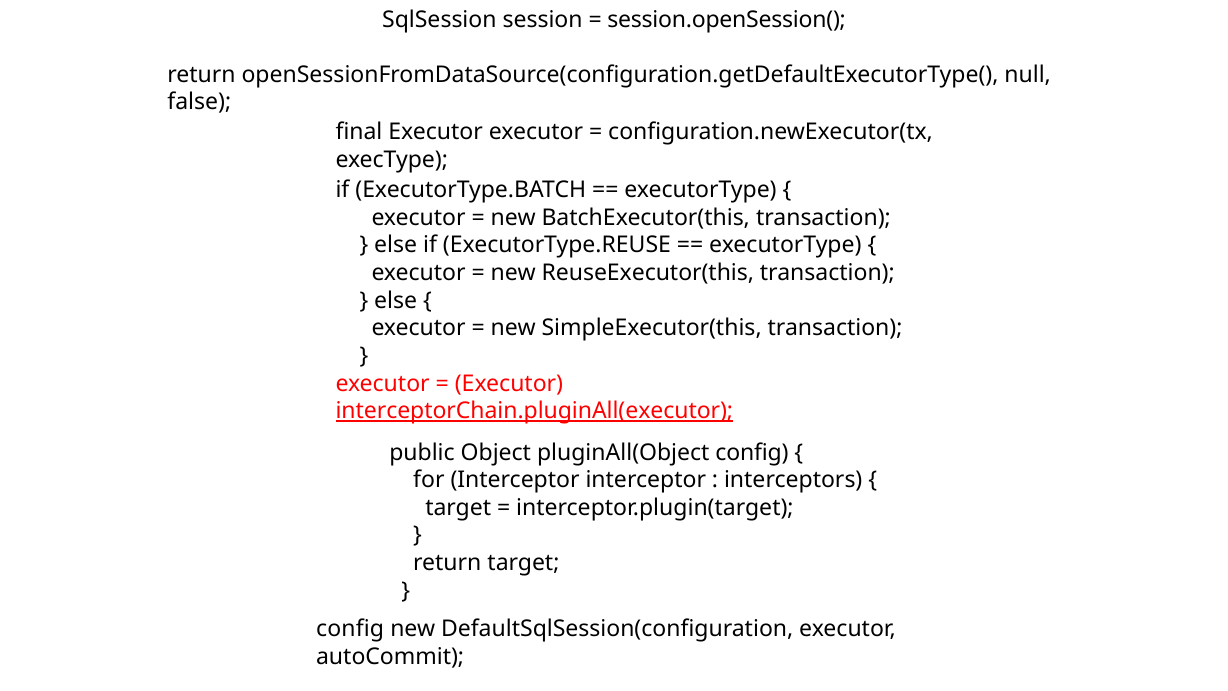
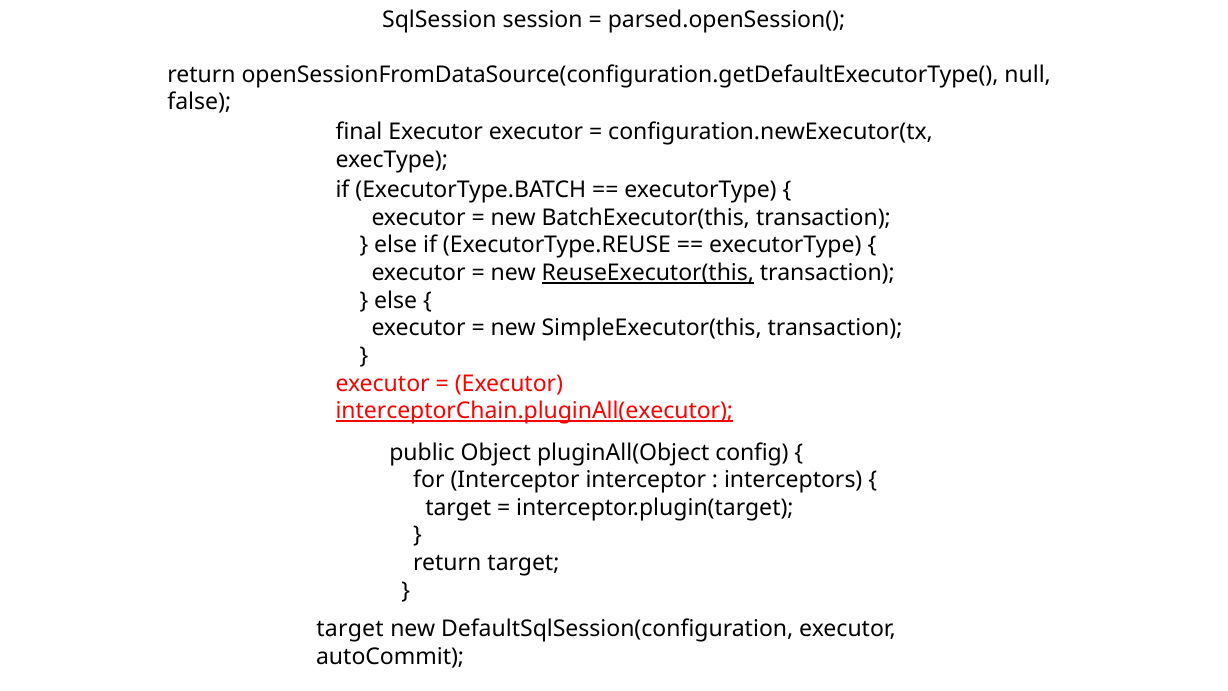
session.openSession(: session.openSession( -> parsed.openSession( (727, 20)
ReuseExecutor(this underline: none -> present (648, 273)
config: config -> target (350, 629)
